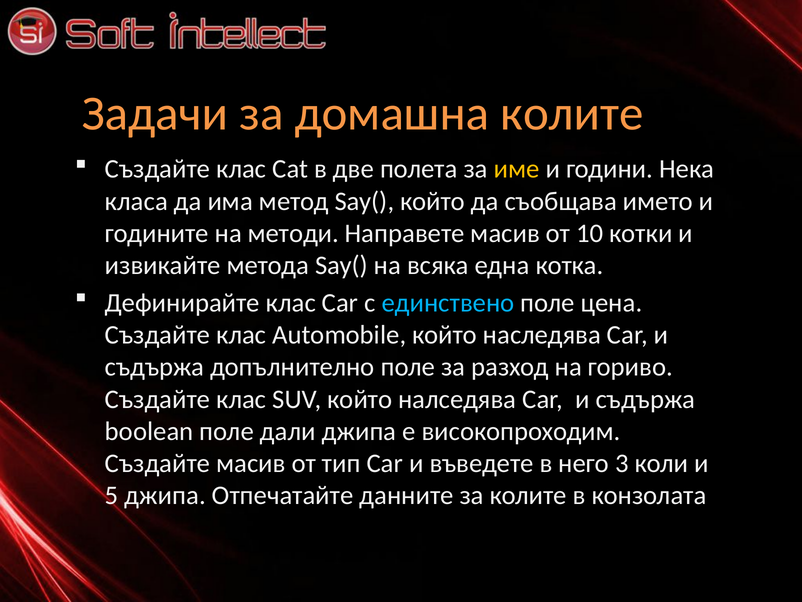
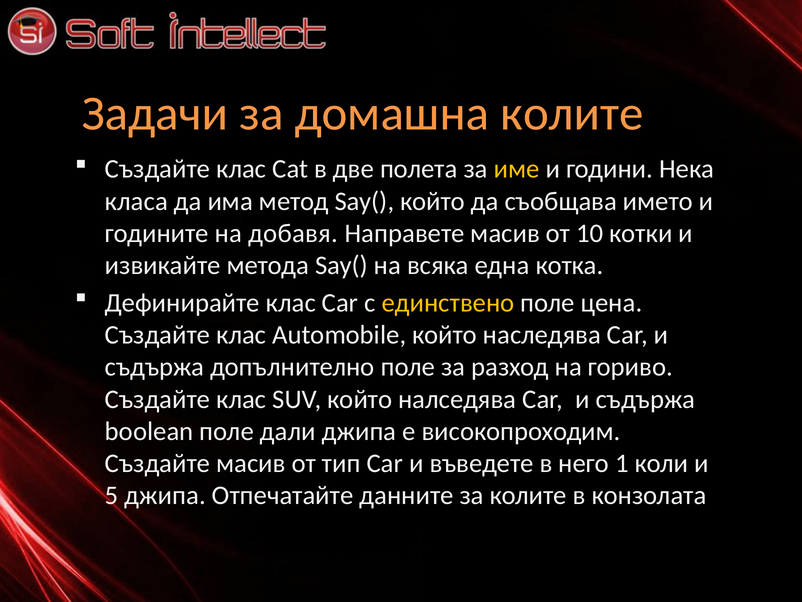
методи: методи -> добавя (293, 233)
единствено colour: light blue -> yellow (448, 303)
3: 3 -> 1 (622, 463)
